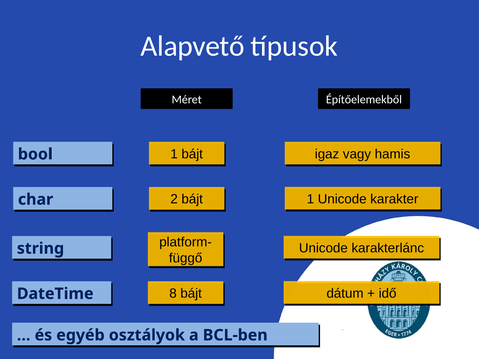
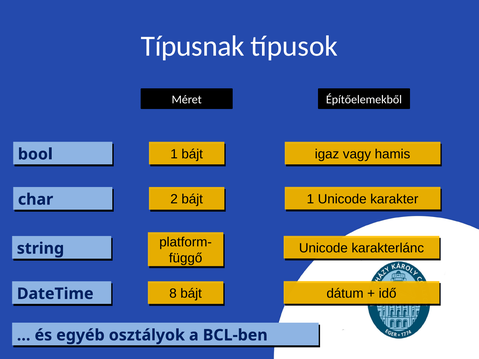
Alapvető: Alapvető -> Típusnak (193, 46)
